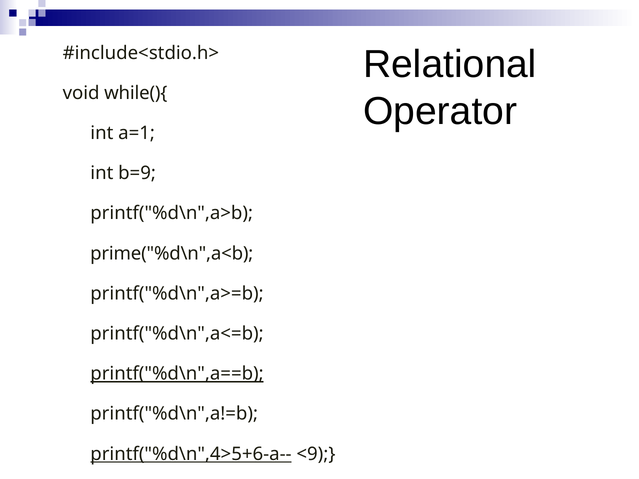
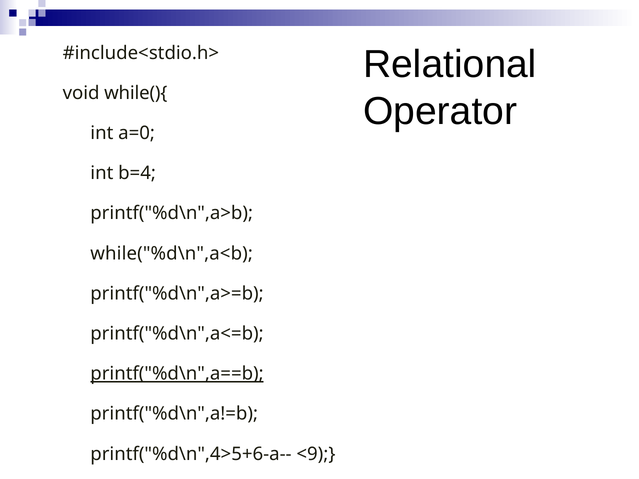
a=1: a=1 -> a=0 (137, 133)
b=9: b=9 -> b=4 (137, 173)
prime("%d\n",a<b: prime("%d\n",a<b -> while("%d\n",a<b (172, 254)
printf("%d\n",4>5+6-a-- underline: present -> none (191, 454)
